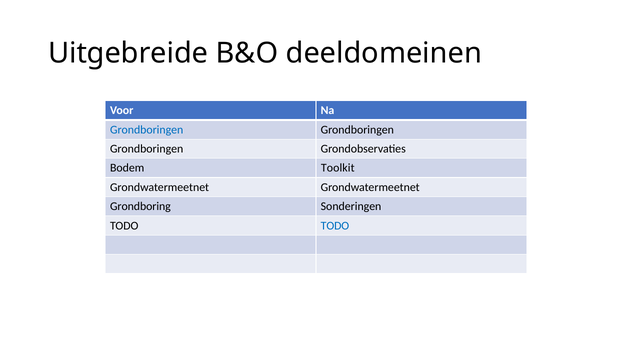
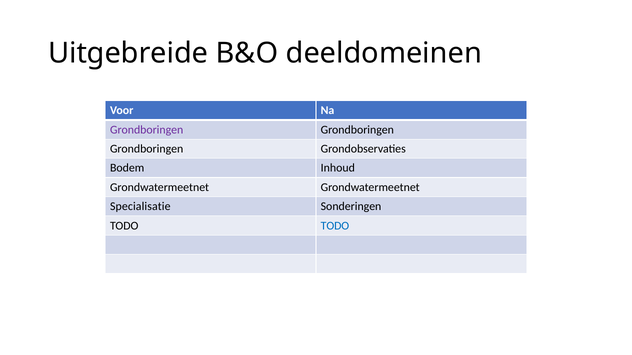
Grondboringen colour: blue -> purple (147, 130)
Toolkit: Toolkit -> Inhoud (338, 168)
Grondboring: Grondboring -> Specialisatie (140, 207)
